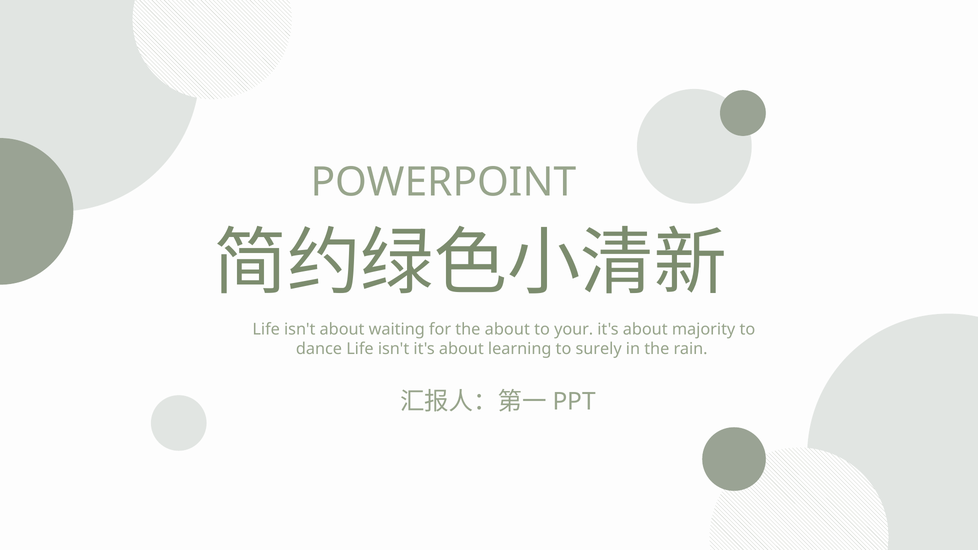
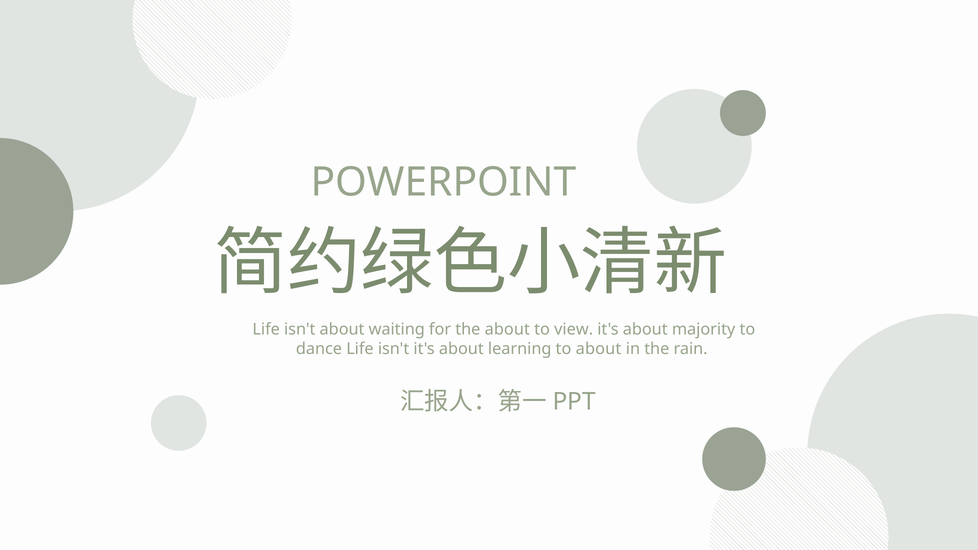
your: your -> view (574, 330)
to surely: surely -> about (599, 349)
